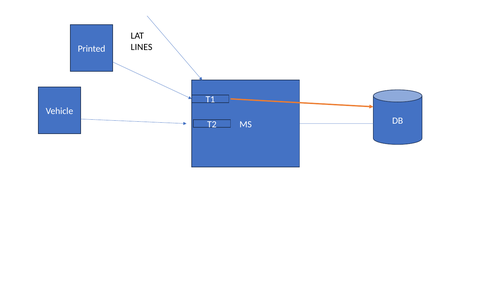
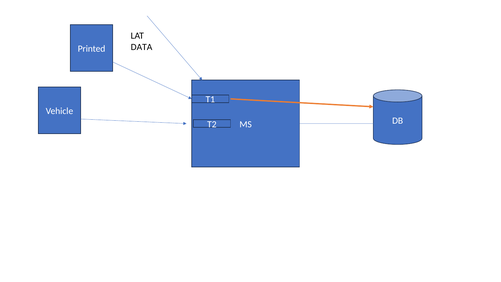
LINES: LINES -> DATA (142, 47)
